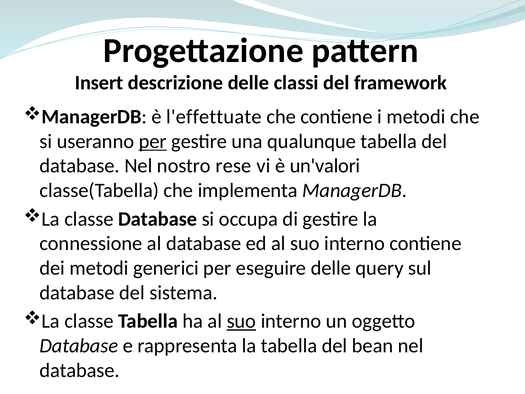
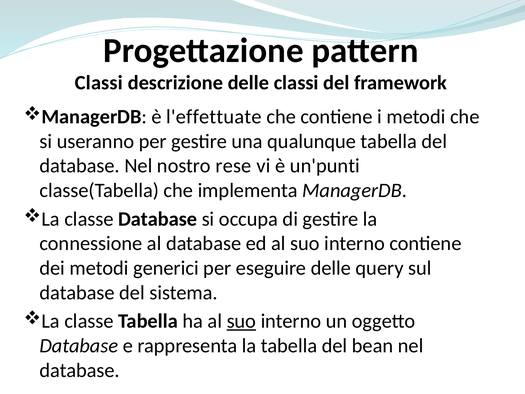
Insert: Insert -> Classi (99, 83)
per underline: present -> none (153, 141)
un'valori: un'valori -> un'punti (325, 166)
